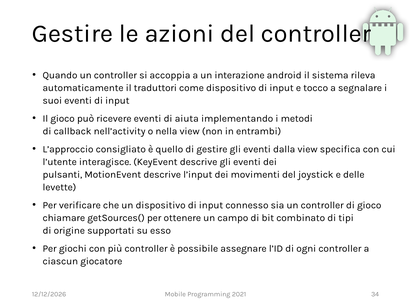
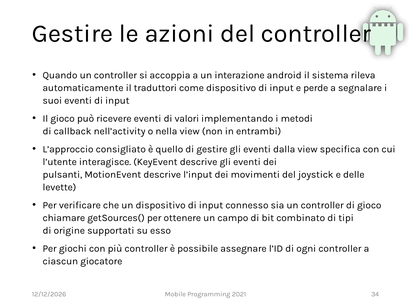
tocco: tocco -> perde (316, 88)
aiuta: aiuta -> valori (187, 119)
